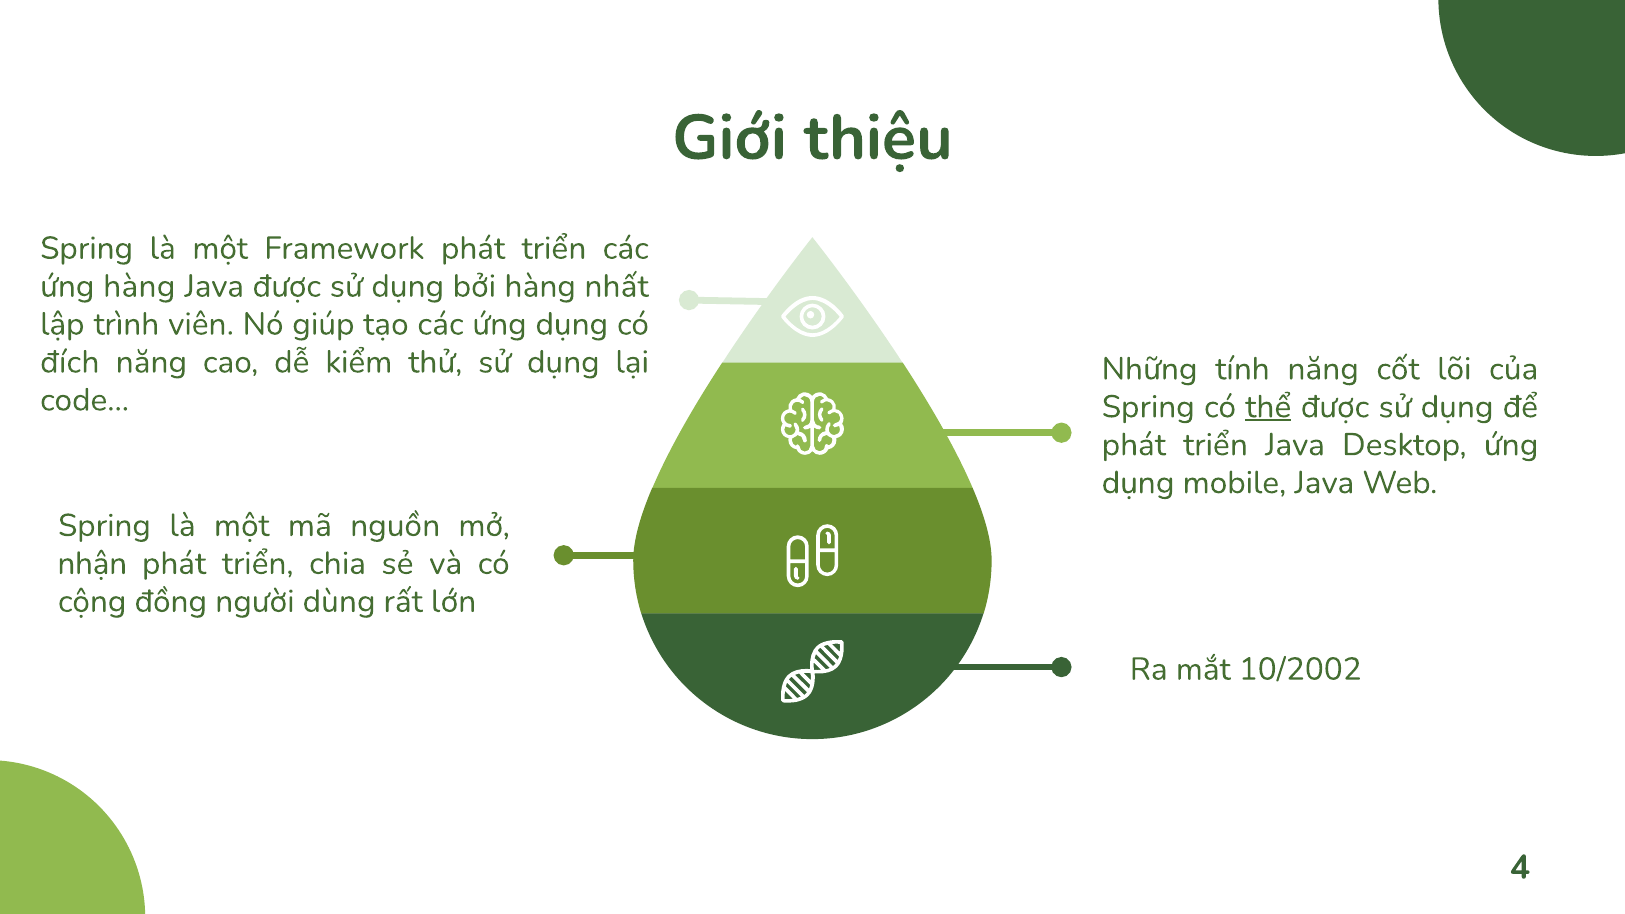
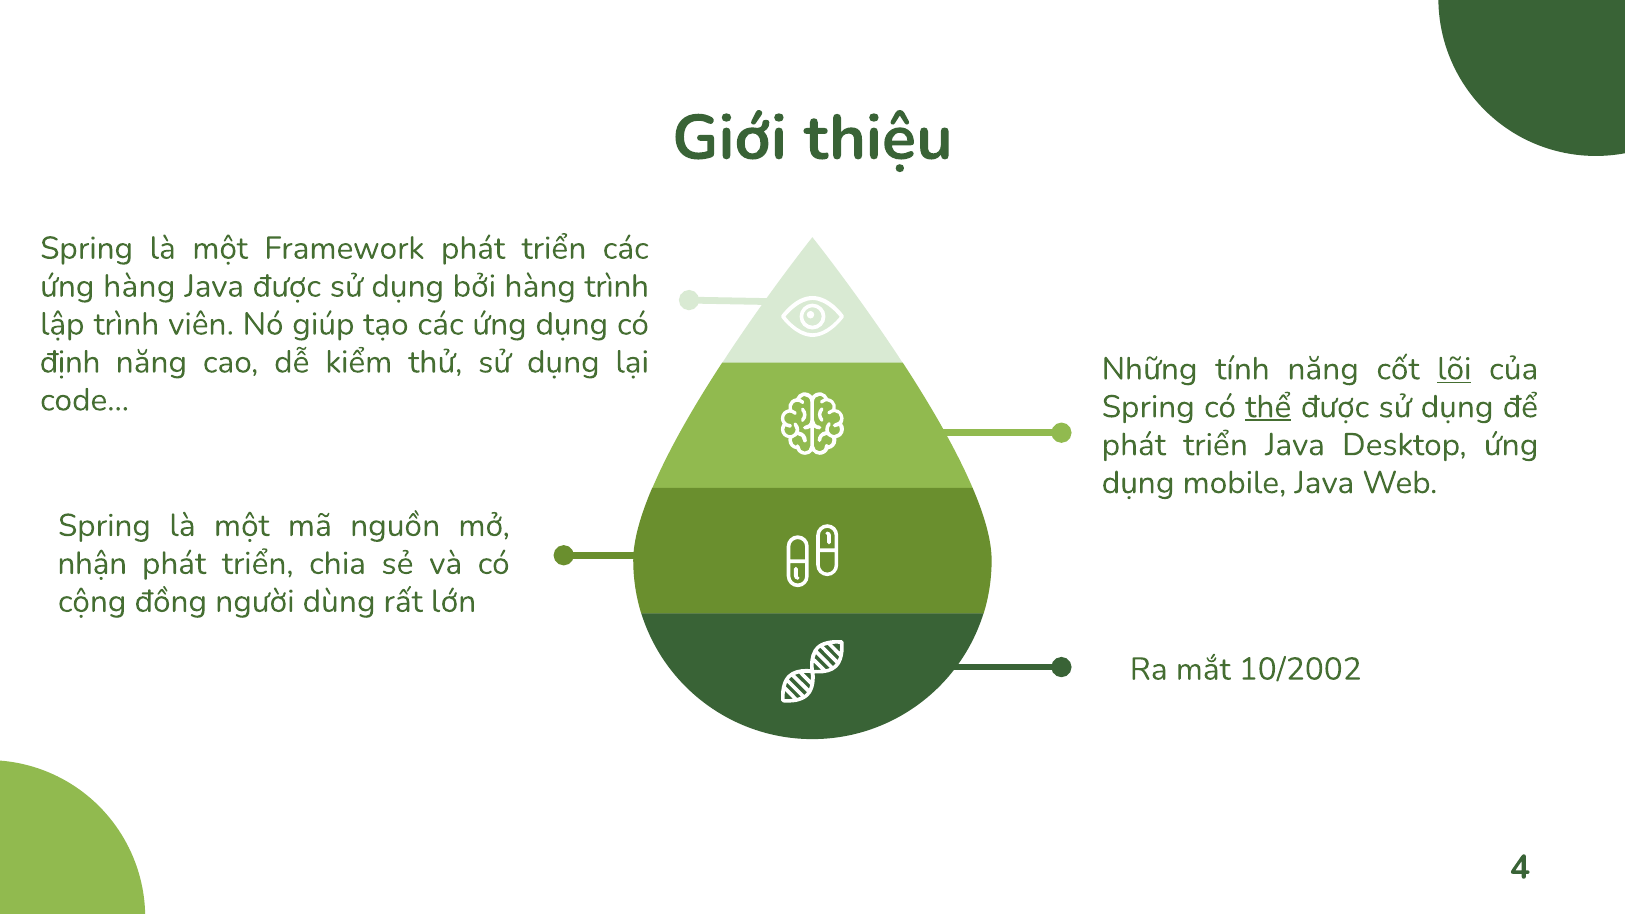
hàng nhất: nhất -> trình (617, 286)
đích: đích -> định (70, 362)
lõi underline: none -> present (1454, 369)
